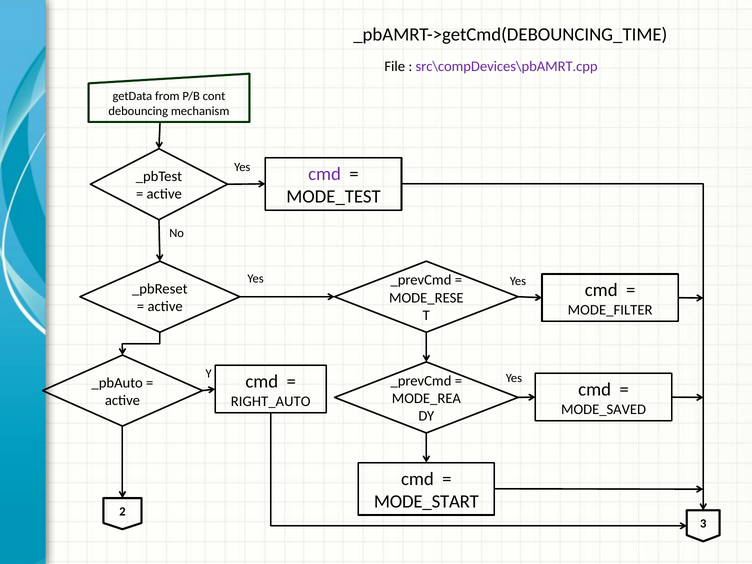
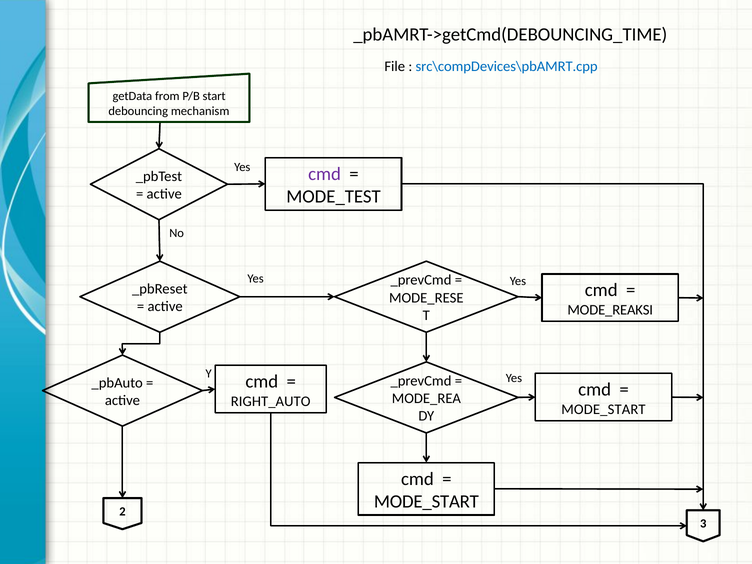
src\compDevices\pbAMRT.cpp colour: purple -> blue (507, 67)
cont: cont -> start (214, 96)
MODE_FILTER: MODE_FILTER -> MODE_REAKSI (610, 310)
MODE_SAVED: MODE_SAVED -> MODE_START (603, 409)
